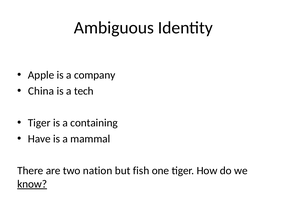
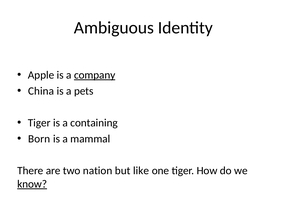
company underline: none -> present (95, 75)
tech: tech -> pets (84, 91)
Have: Have -> Born (39, 139)
fish: fish -> like (141, 171)
